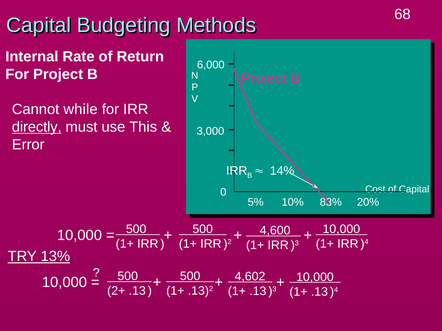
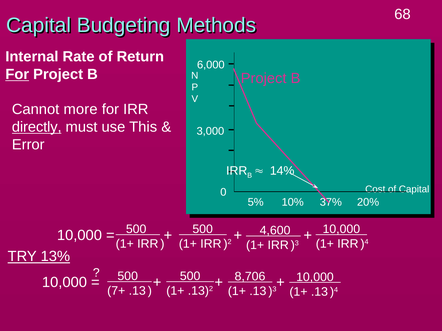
For underline: none -> present (17, 74)
while: while -> more (81, 110)
83%: 83% -> 37% (331, 203)
4,602: 4,602 -> 8,706 (250, 277)
2+: 2+ -> 7+ (116, 291)
